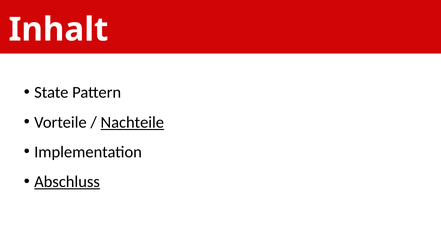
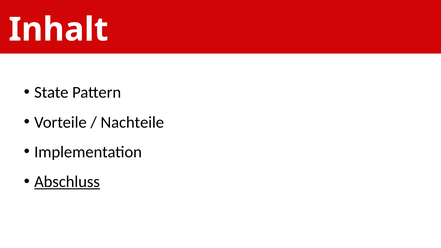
Nachteile underline: present -> none (132, 122)
